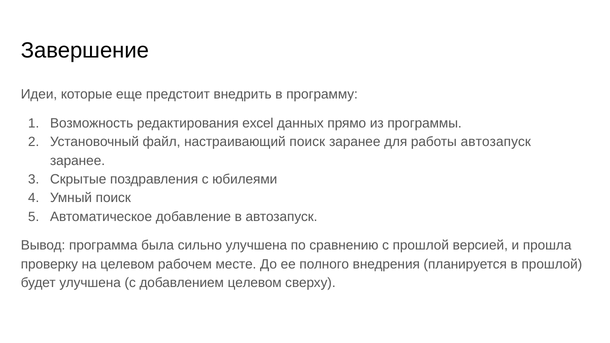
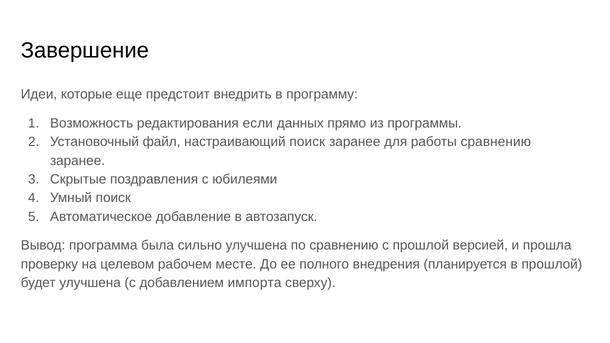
excel: excel -> если (258, 123)
работы автозапуск: автозапуск -> сравнению (496, 142)
добавлением целевом: целевом -> импорта (255, 283)
